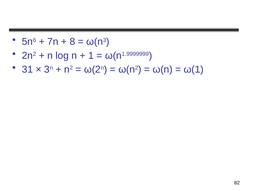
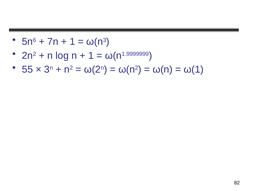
8: 8 -> 1 (72, 42)
31: 31 -> 55 (27, 70)
